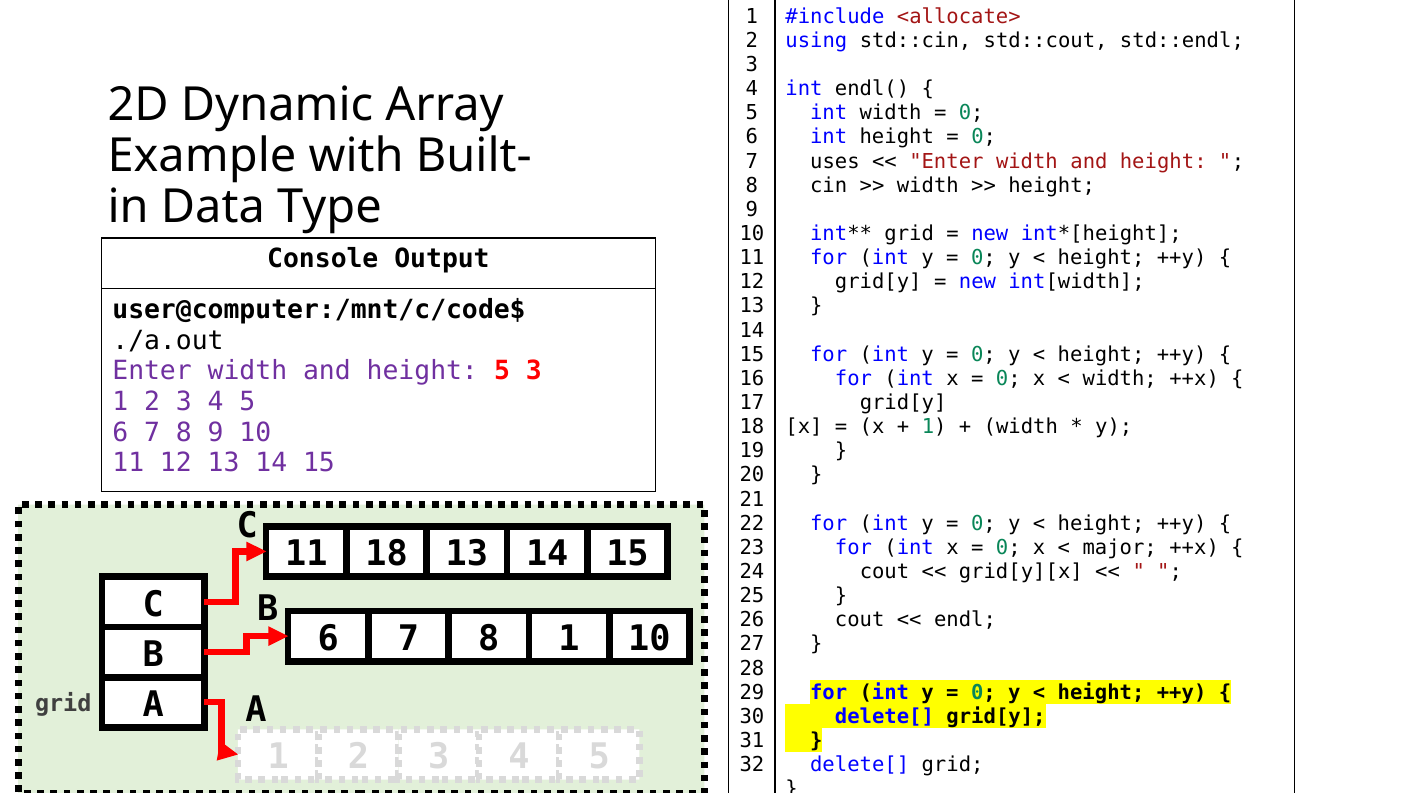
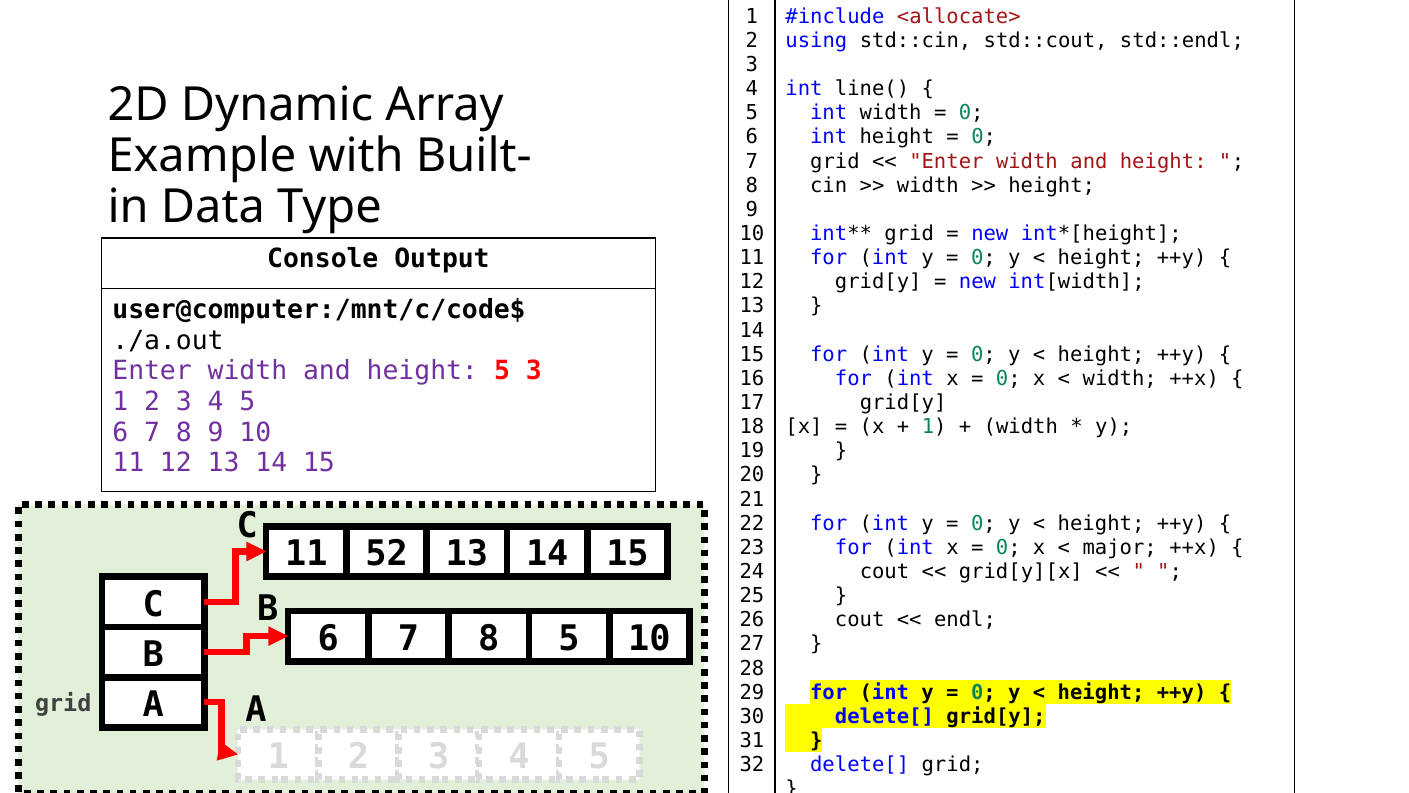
endl(: endl( -> line( (872, 89)
uses: uses -> grid (835, 161)
11 18: 18 -> 52 (387, 554)
8 1: 1 -> 5 (569, 638)
